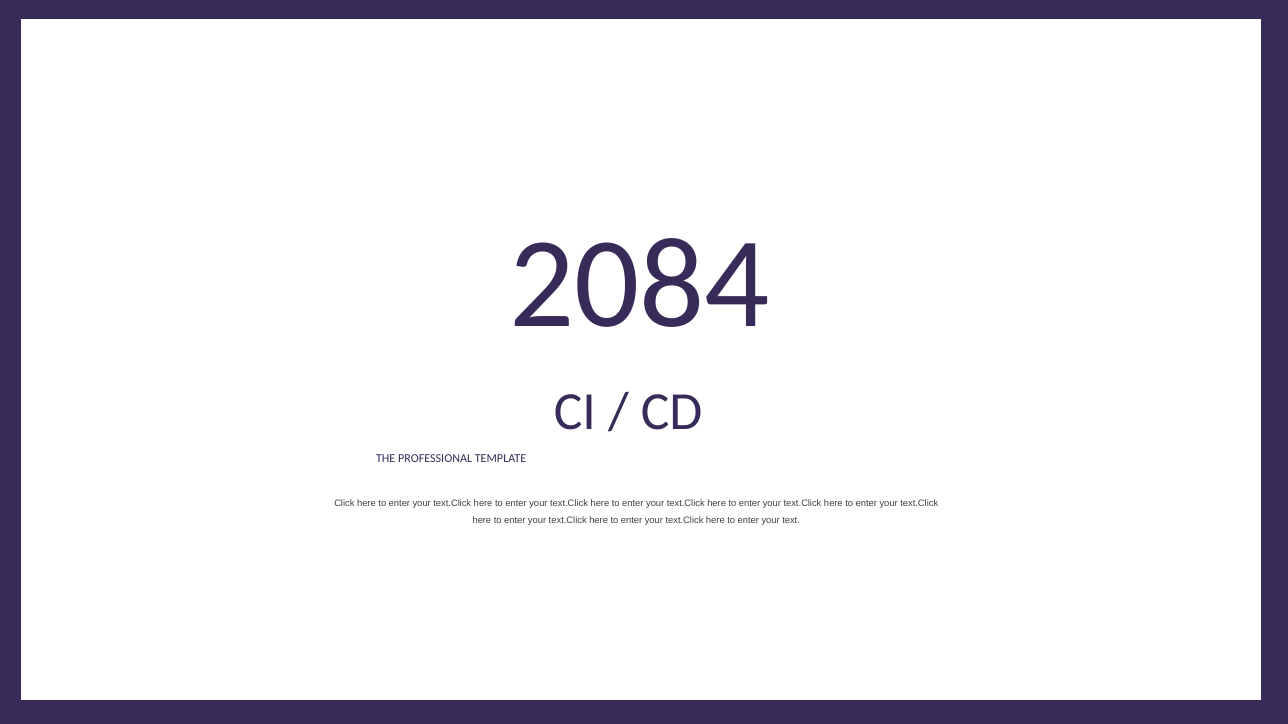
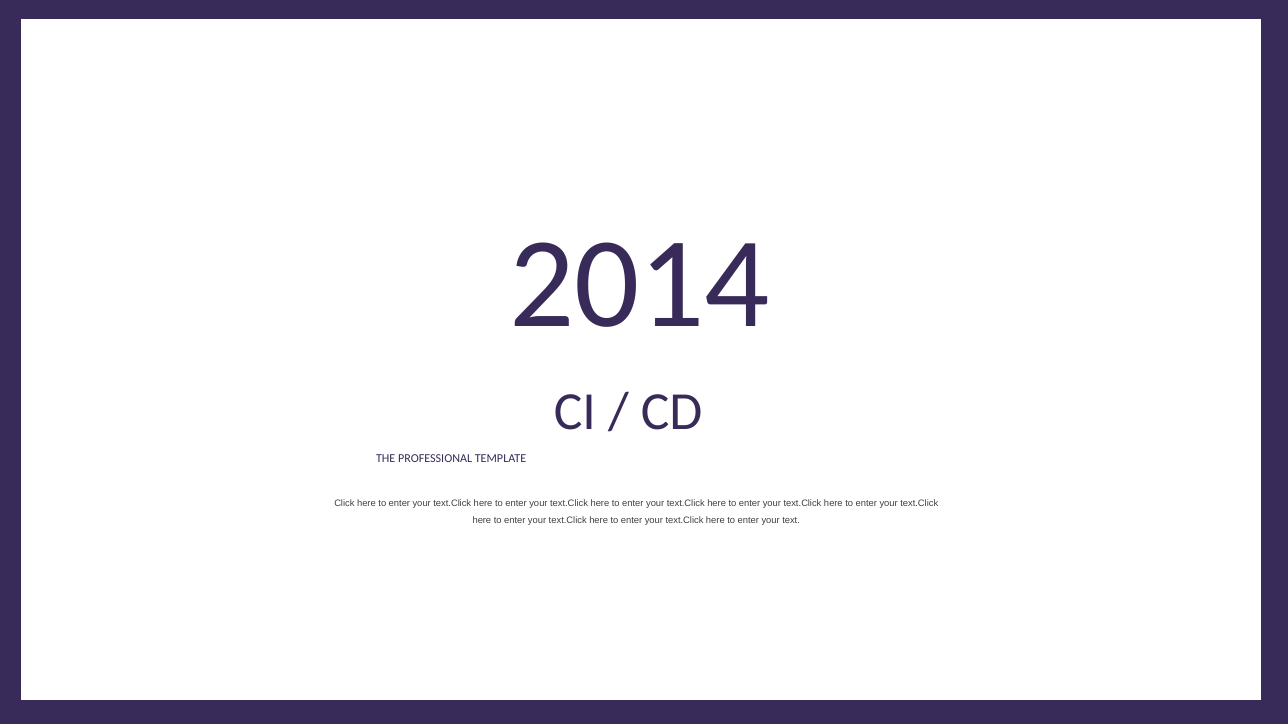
2084: 2084 -> 2014 (640, 285)
